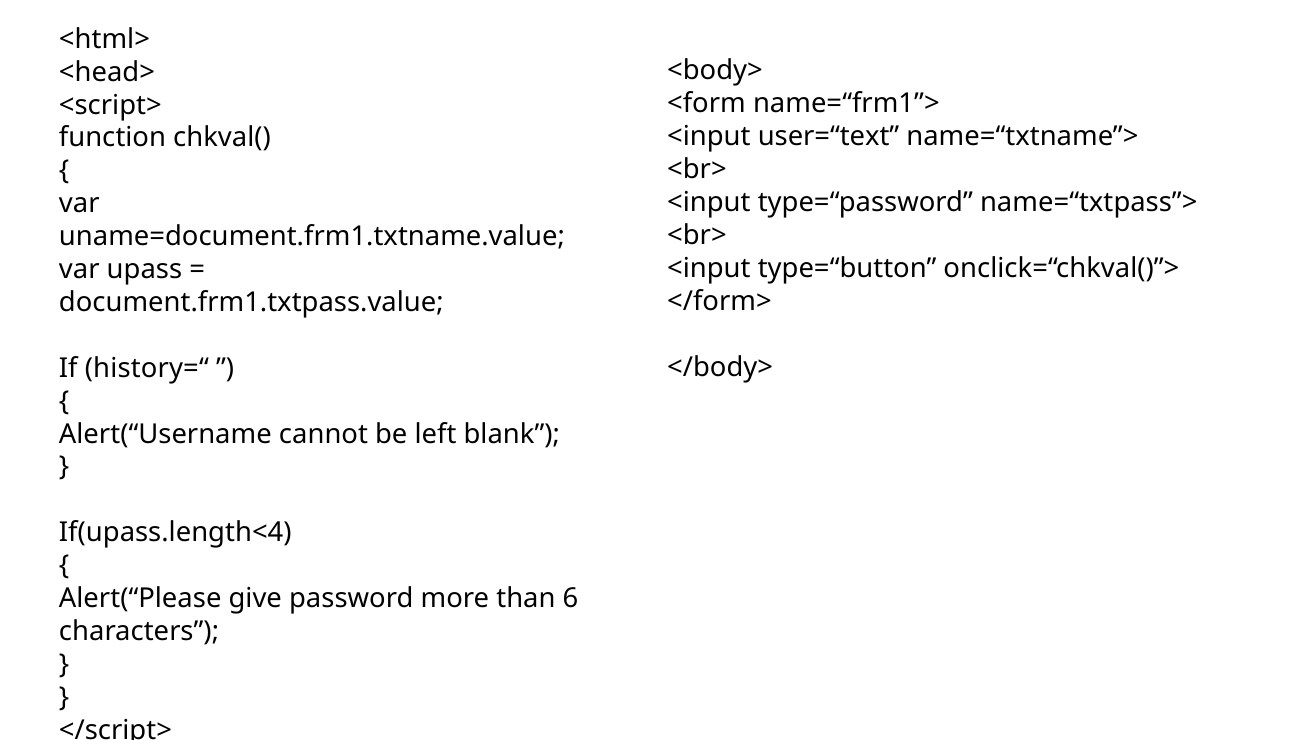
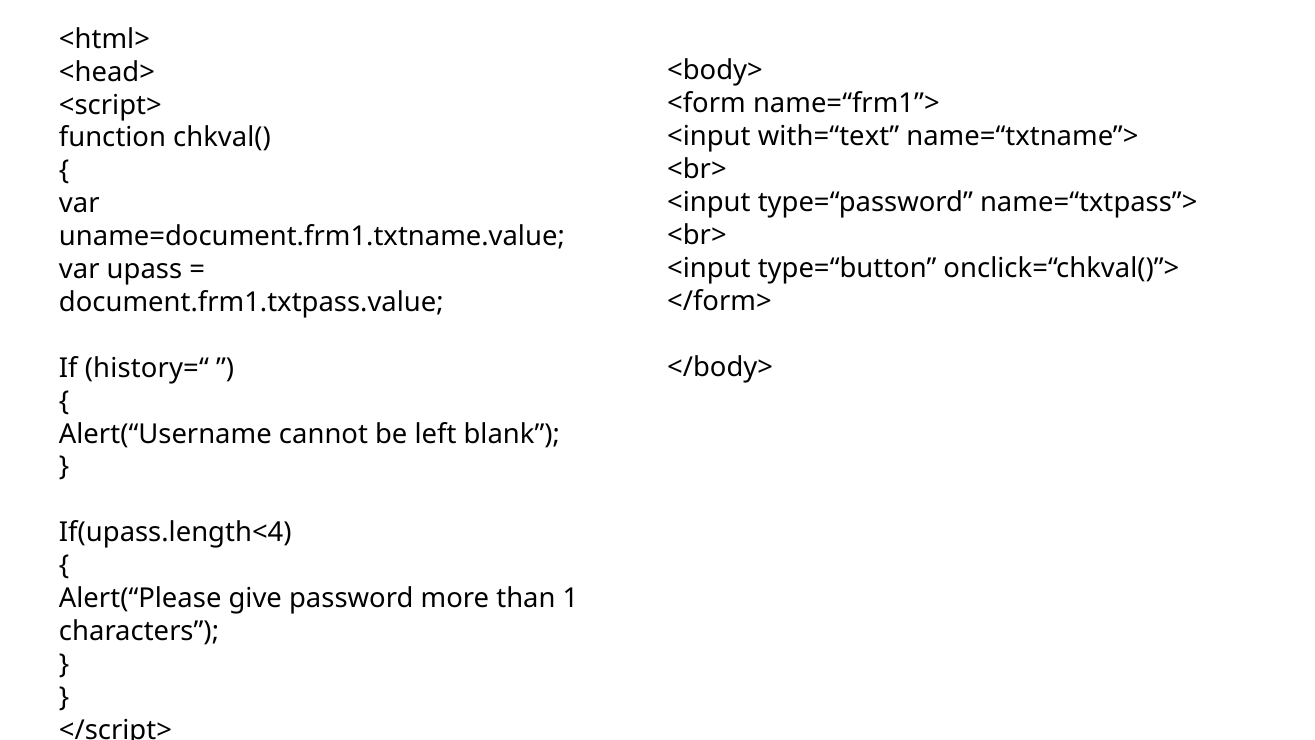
user=“text: user=“text -> with=“text (828, 137)
6: 6 -> 1 (570, 598)
